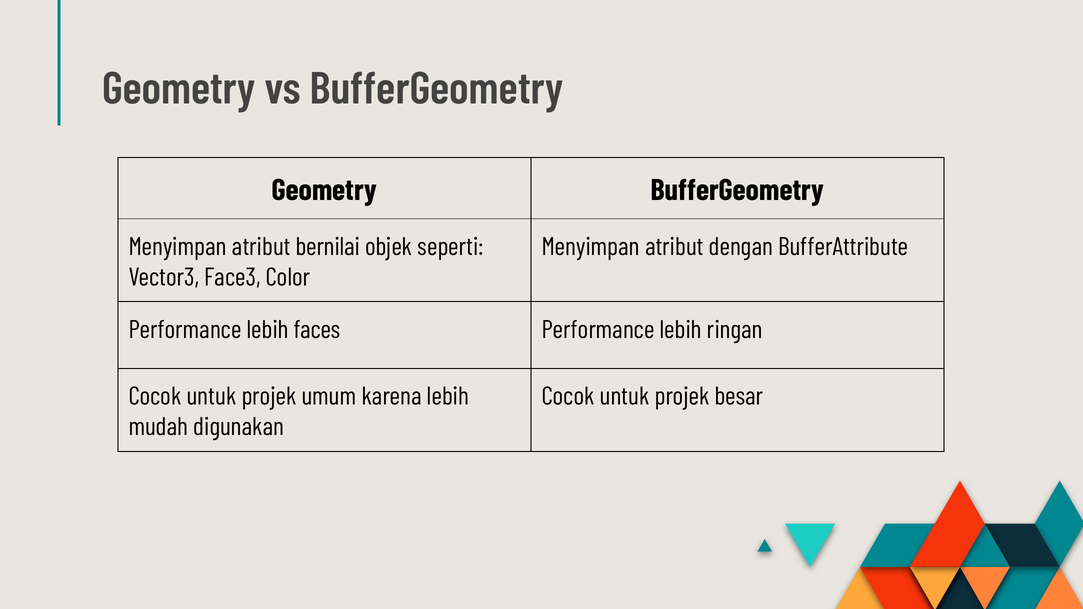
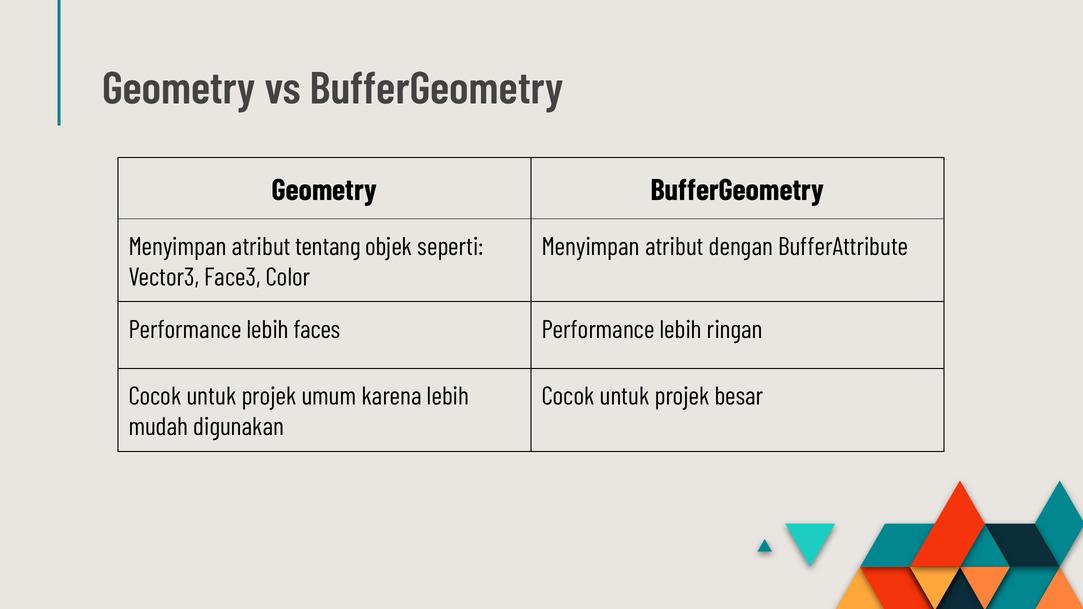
bernilai: bernilai -> tentang (328, 247)
